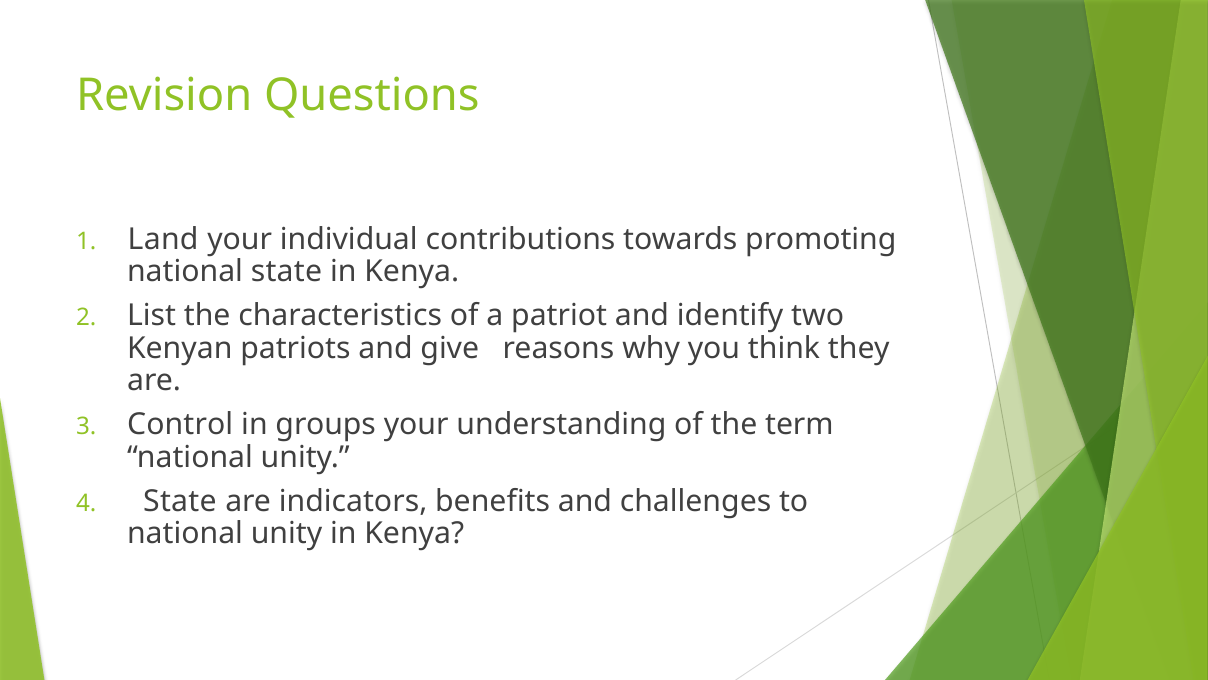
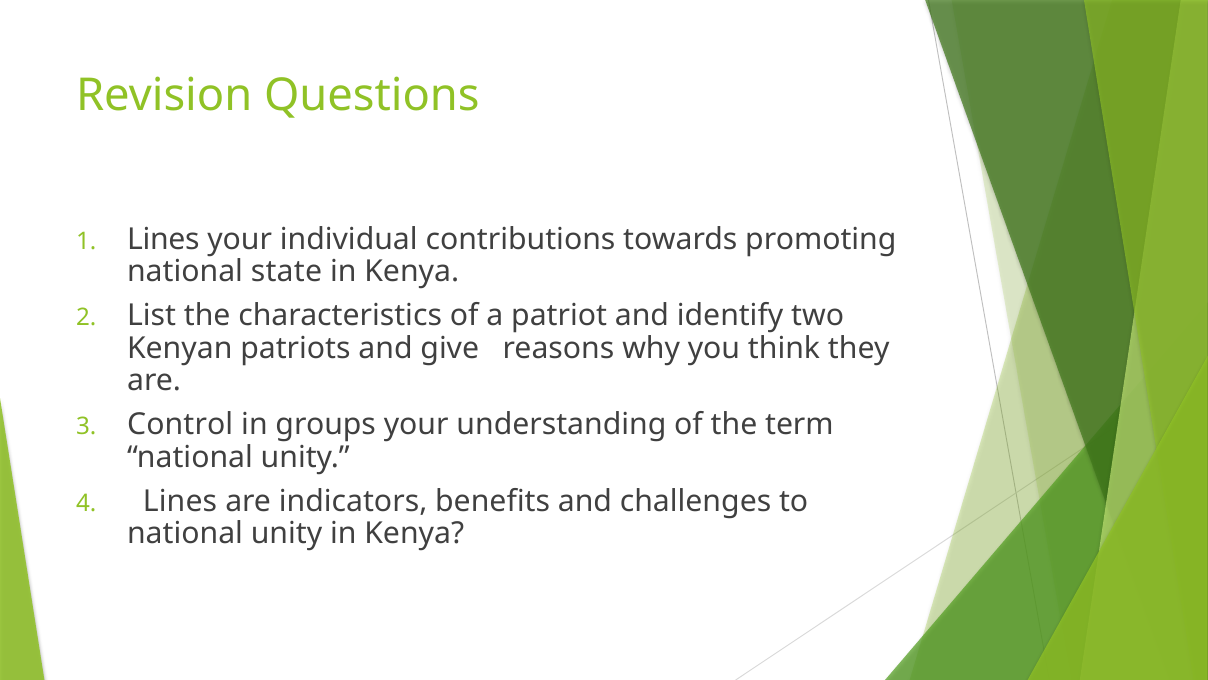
Land: Land -> Lines (163, 239)
State: State -> Lines (180, 501)
